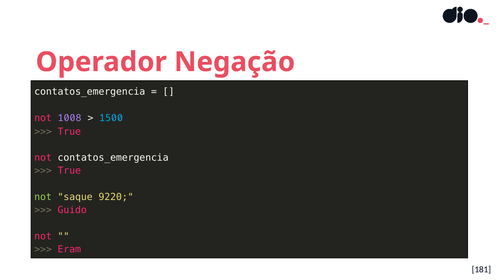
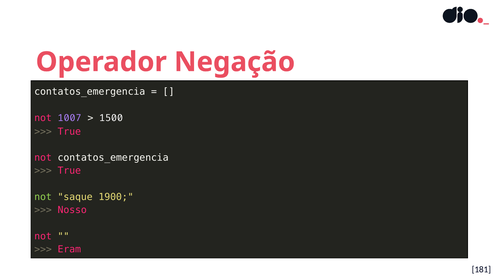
1008: 1008 -> 1007 (70, 118)
1500 colour: light blue -> white (111, 118)
9220: 9220 -> 1900 (116, 197)
Guido: Guido -> Nosso (72, 210)
